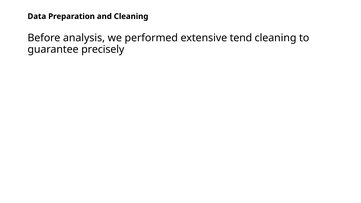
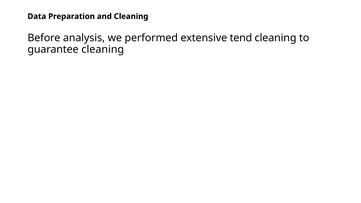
guarantee precisely: precisely -> cleaning (103, 49)
